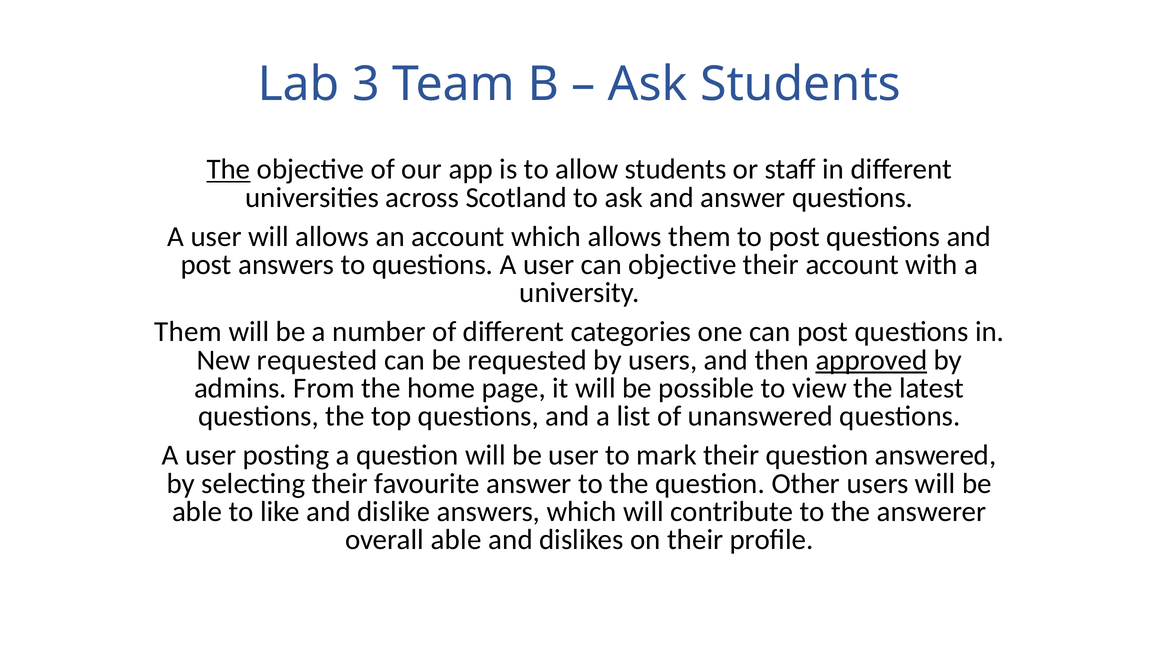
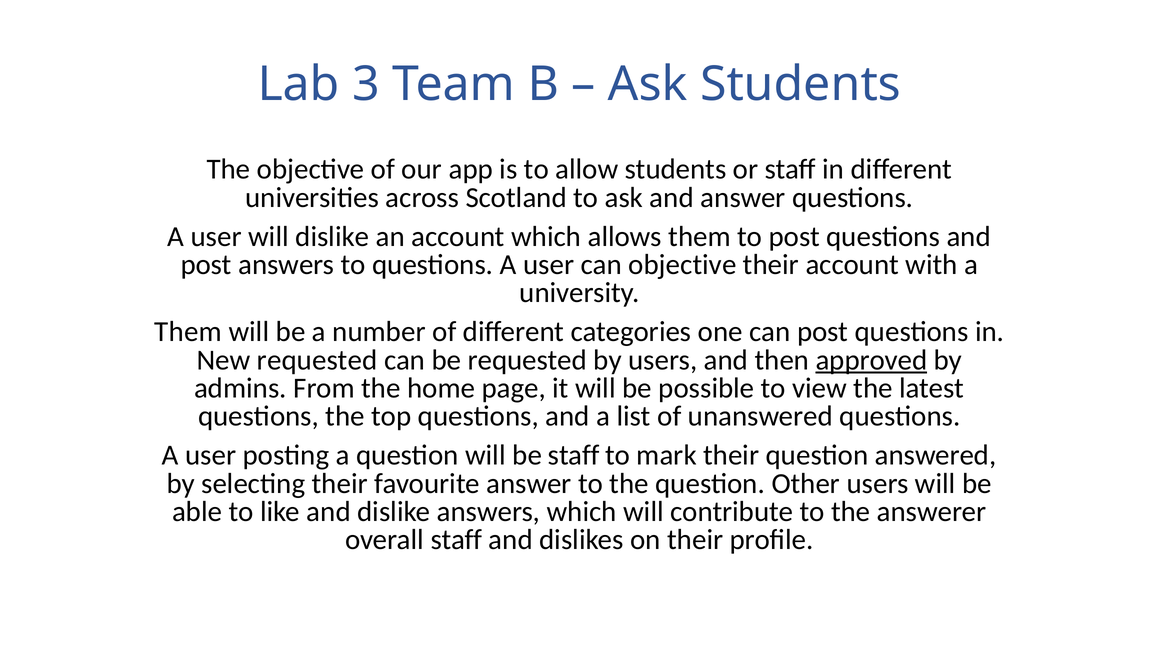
The underline: present -> none (228, 169)
will allows: allows -> dislike (332, 237)
be user: user -> staff (574, 455)
overall able: able -> staff (456, 540)
